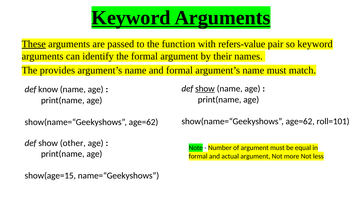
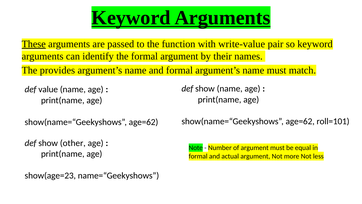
refers-value: refers-value -> write-value (242, 44)
show underline: present -> none (205, 89)
know: know -> value (48, 89)
show(age=15: show(age=15 -> show(age=23 (50, 175)
